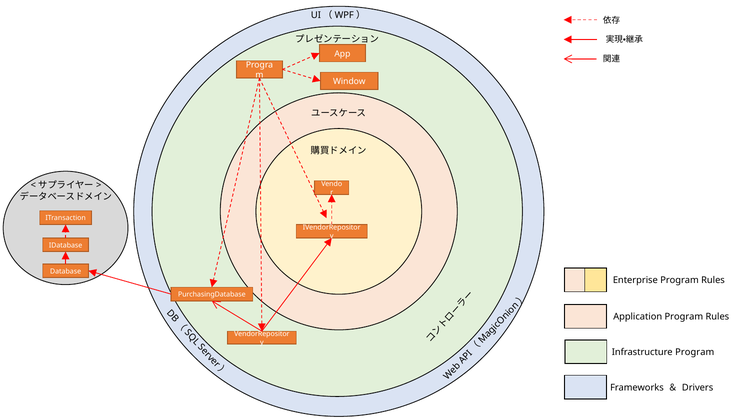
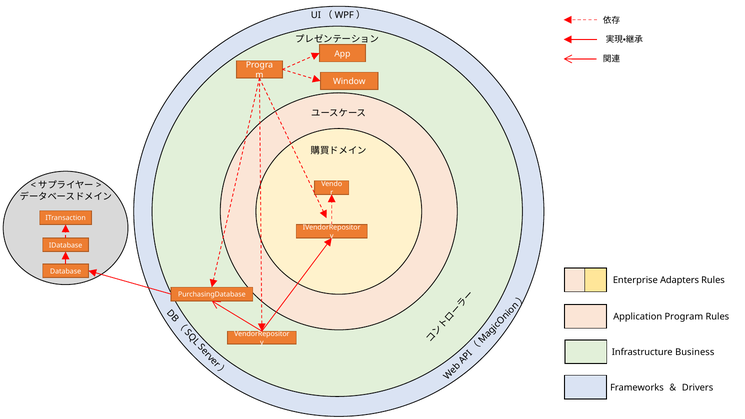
Enterprise Program: Program -> Adapters (680, 280)
Infrastructure Program: Program -> Business (695, 352)
